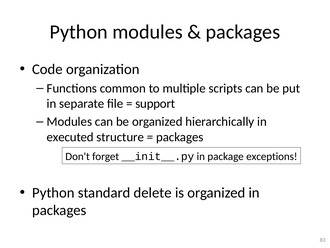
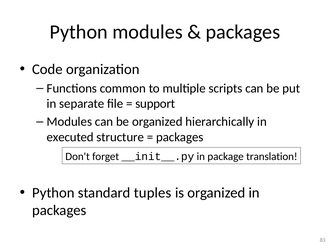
exceptions: exceptions -> translation (272, 156)
delete: delete -> tuples (153, 192)
